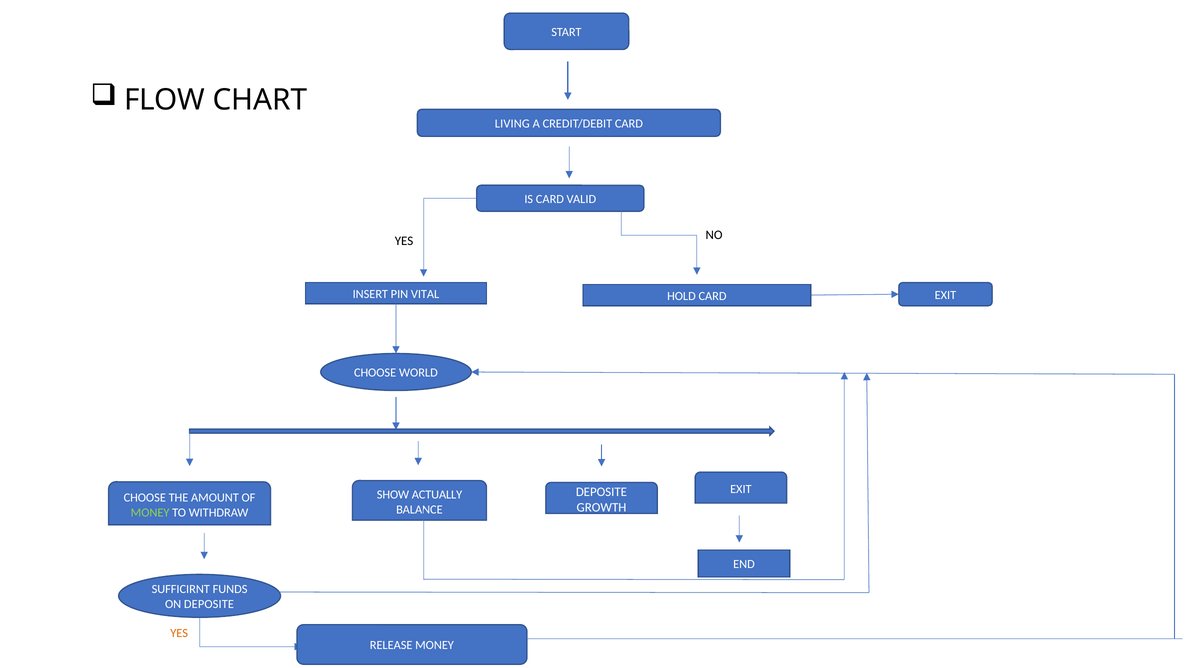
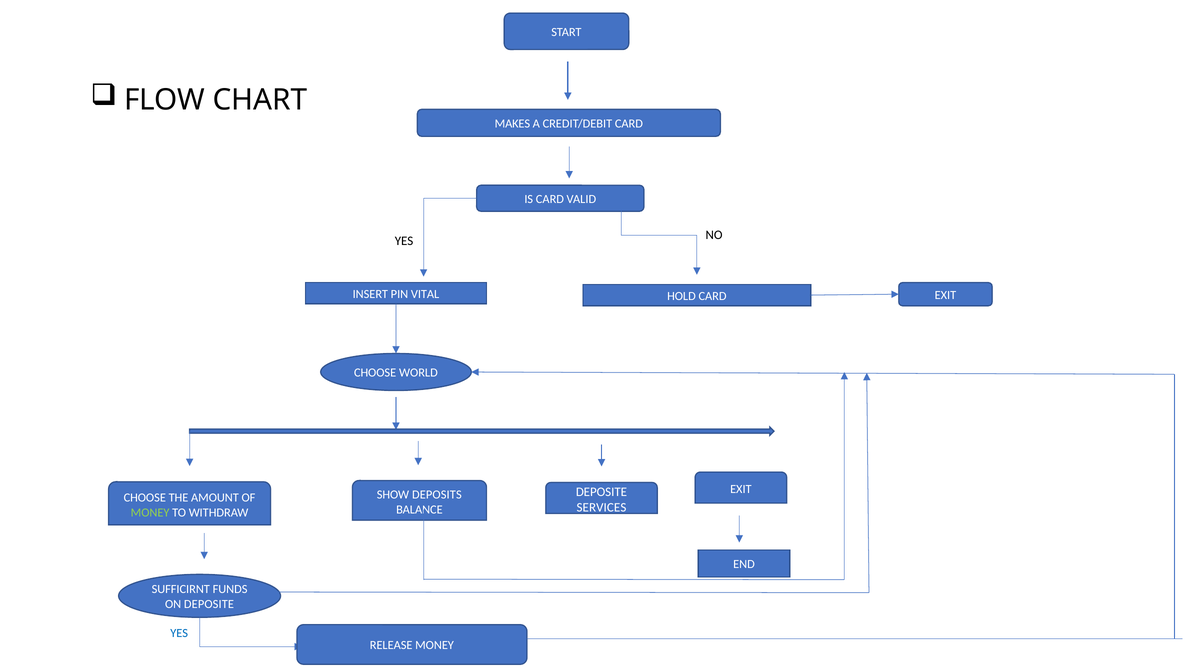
LIVING: LIVING -> MAKES (512, 124)
ACTUALLY: ACTUALLY -> DEPOSITS (437, 495)
GROWTH: GROWTH -> SERVICES (601, 508)
YES colour: orange -> blue (179, 633)
